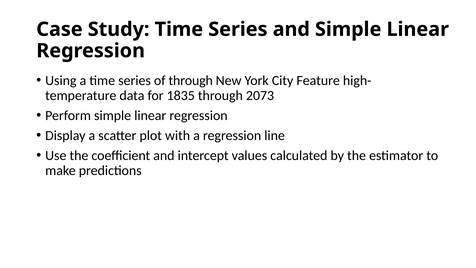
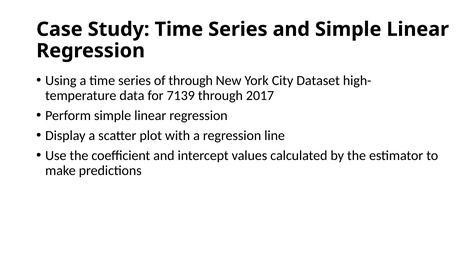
Feature: Feature -> Dataset (318, 80)
1835: 1835 -> 7139 (181, 95)
2073: 2073 -> 2017 (260, 95)
